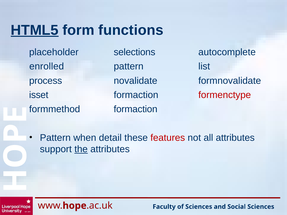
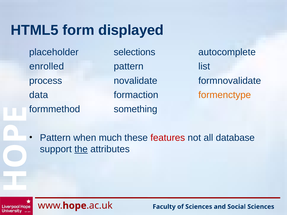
HTML5 underline: present -> none (35, 30)
functions: functions -> displayed (131, 30)
isset: isset -> data (39, 95)
formenctype colour: red -> orange (225, 95)
formmethod formaction: formaction -> something (136, 109)
detail: detail -> much (110, 138)
all attributes: attributes -> database (235, 138)
